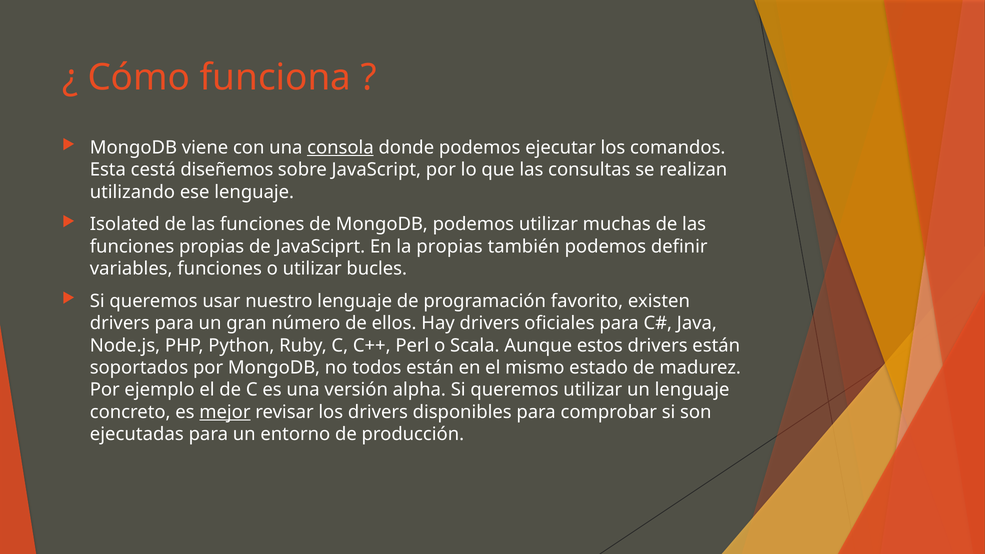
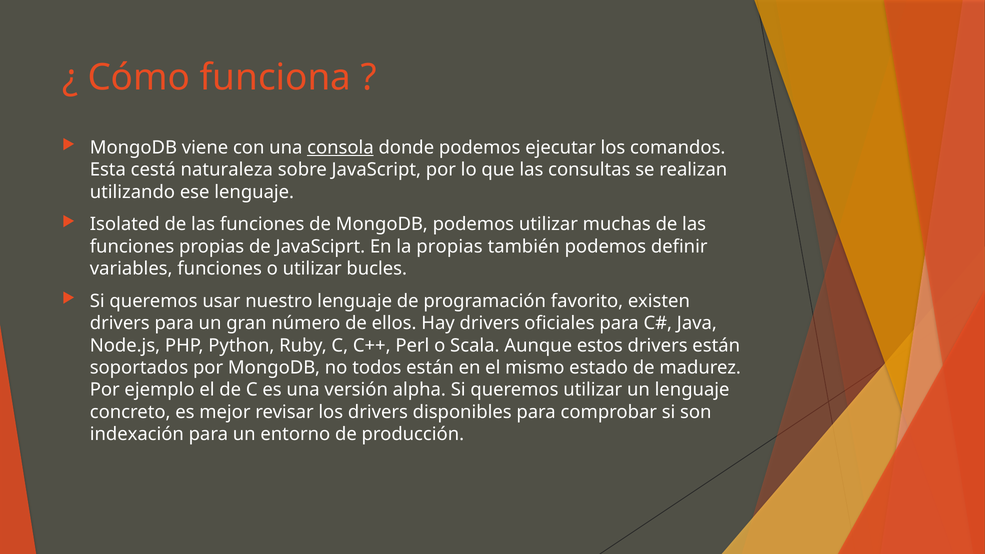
diseñemos: diseñemos -> naturaleza (227, 170)
mejor underline: present -> none (225, 412)
ejecutadas: ejecutadas -> indexación (137, 434)
